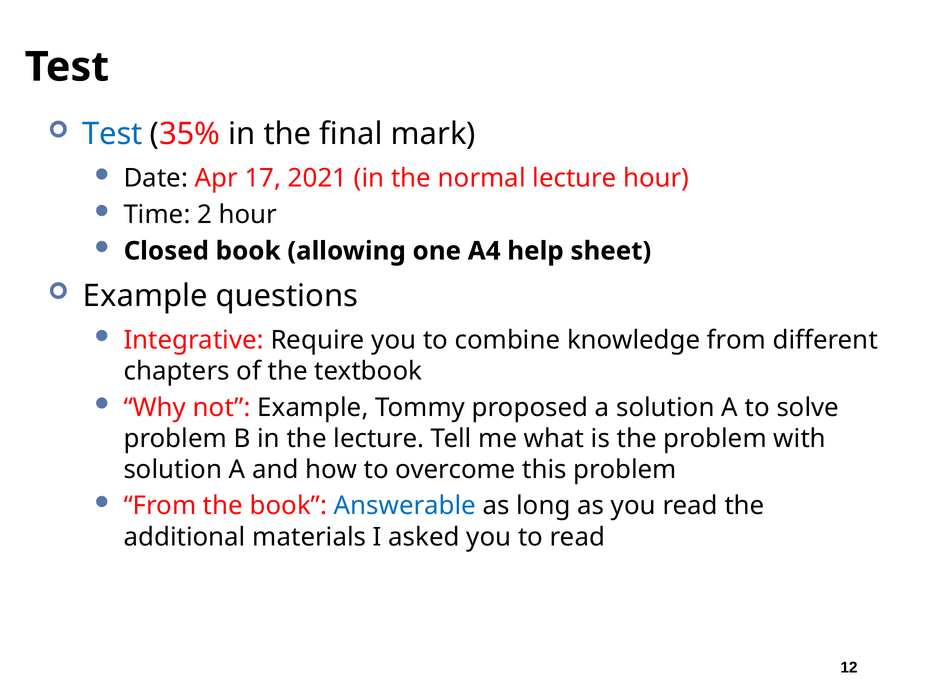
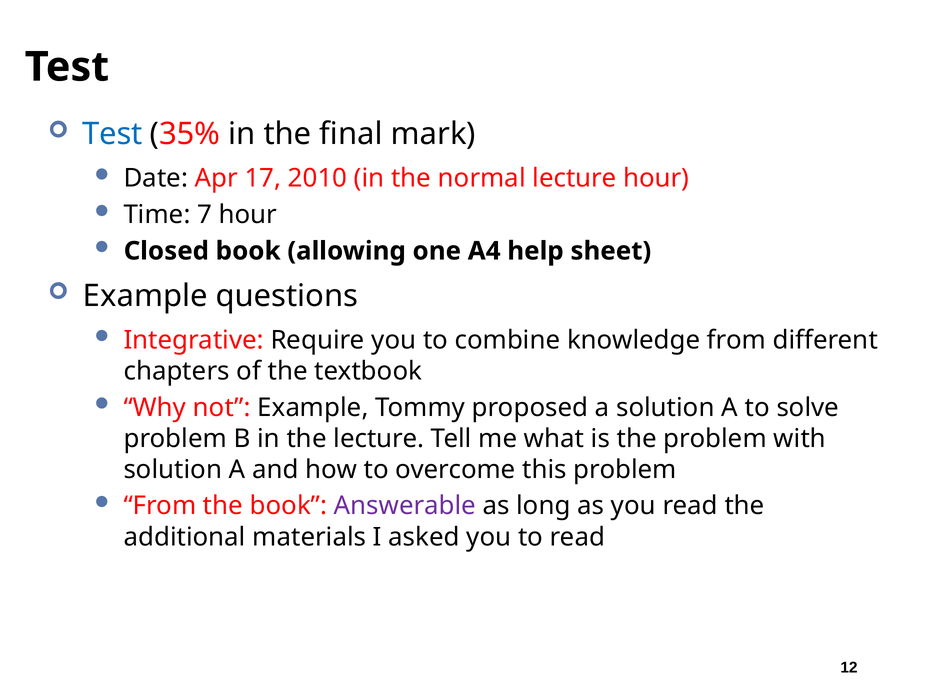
2021: 2021 -> 2010 (318, 178)
2: 2 -> 7 (205, 214)
Answerable colour: blue -> purple (405, 505)
